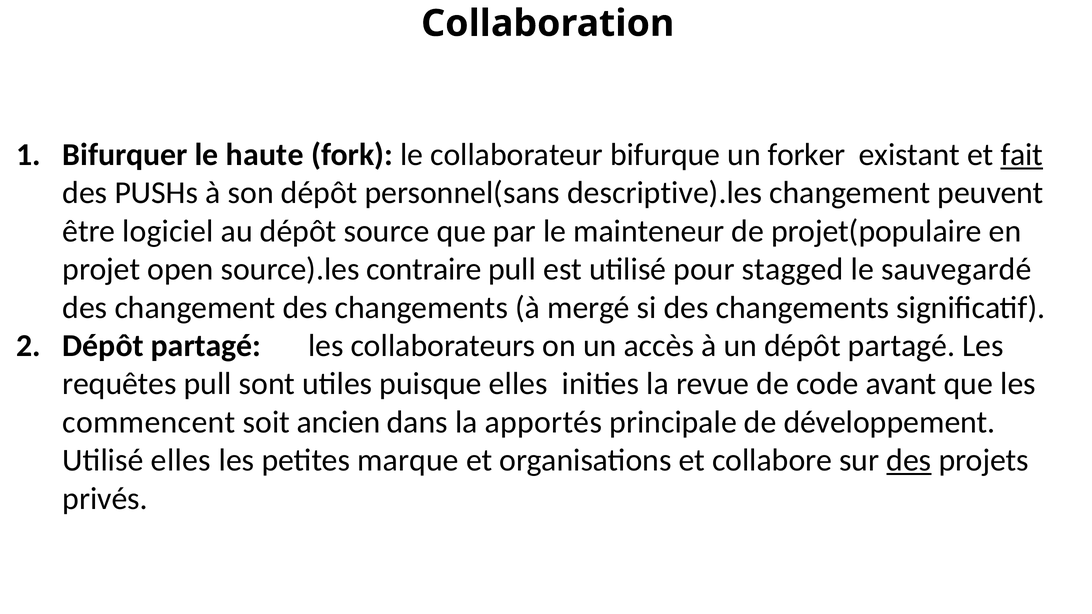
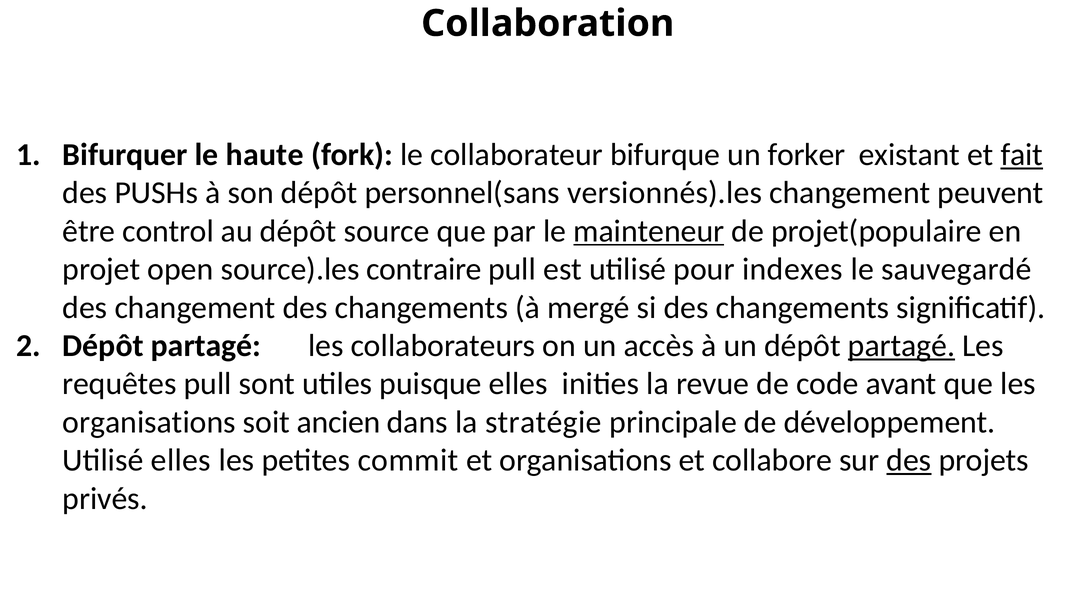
descriptive).les: descriptive).les -> versionnés).les (665, 193)
logiciel: logiciel -> control (168, 231)
mainteneur underline: none -> present (649, 231)
stagged: stagged -> indexes (793, 269)
partagé underline: none -> present (901, 346)
commencent: commencent -> organisations (149, 422)
apportés: apportés -> stratégie (543, 422)
marque: marque -> commit (408, 461)
